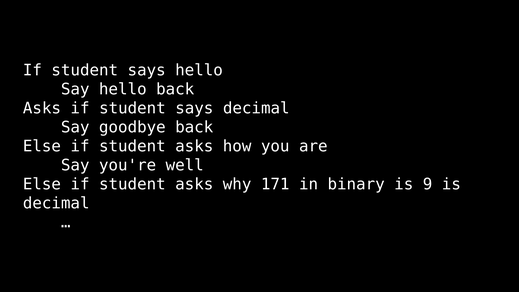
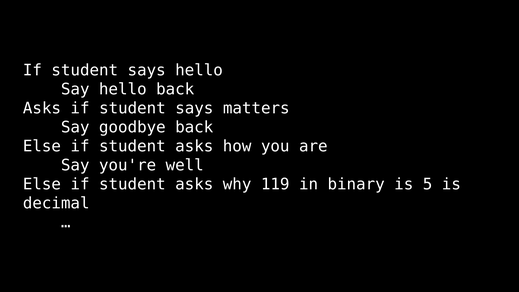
says decimal: decimal -> matters (256, 108)
171: 171 -> 119 (275, 184)
9: 9 -> 5 (428, 184)
